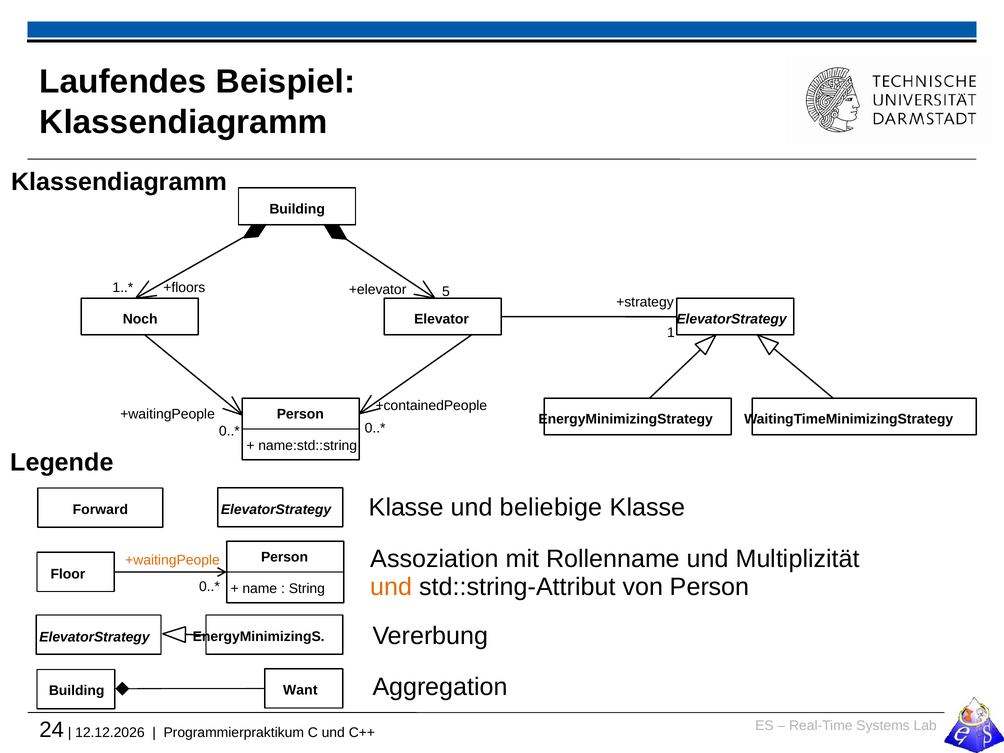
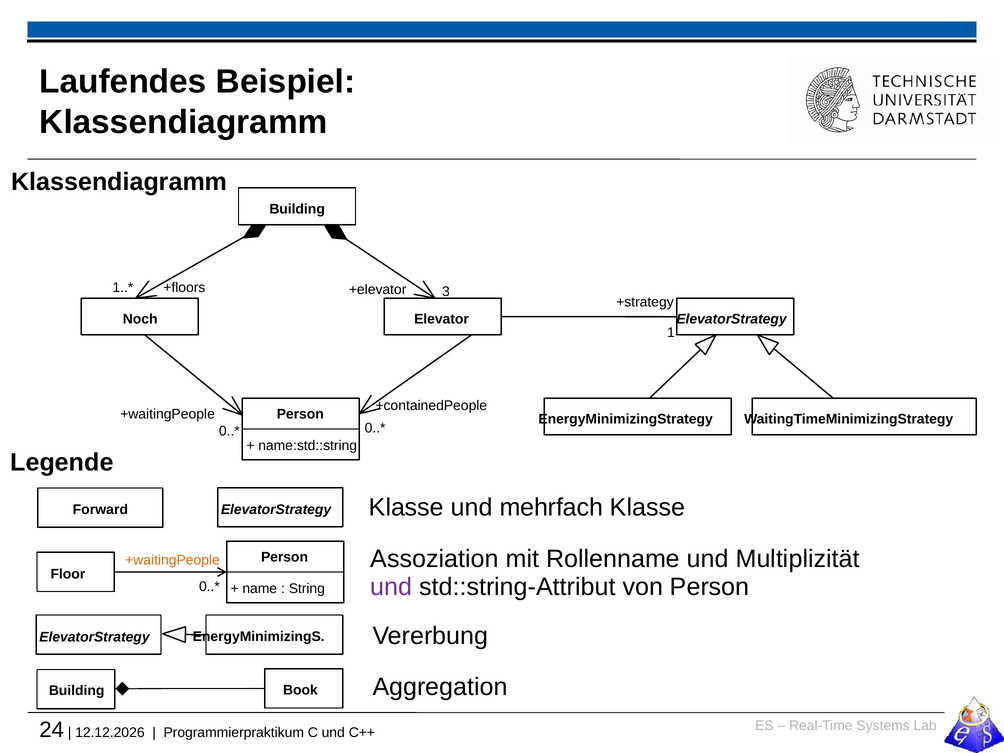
5: 5 -> 3 (446, 292)
beliebige: beliebige -> mehrfach (551, 507)
und colour: orange -> purple (391, 587)
Want: Want -> Book (300, 690)
